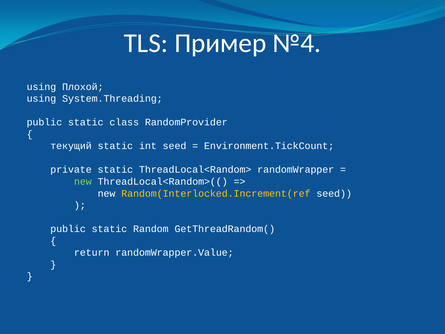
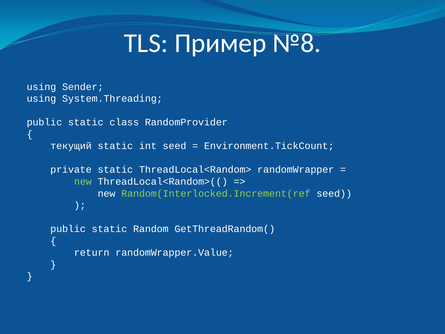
№4: №4 -> №8 (297, 43)
Плохой: Плохой -> Sender (83, 87)
Random(Interlocked.Increment(ref colour: yellow -> light green (216, 193)
